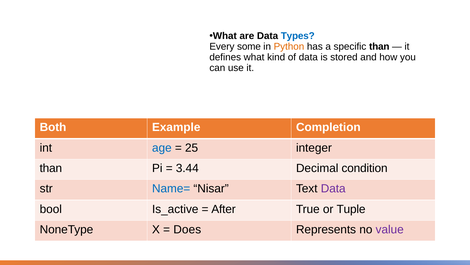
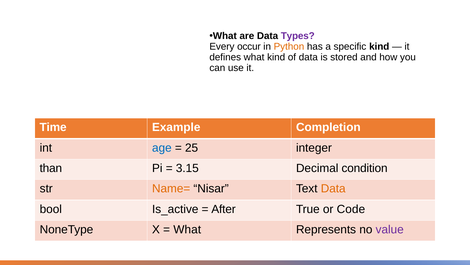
Types colour: blue -> purple (298, 36)
some: some -> occur (249, 47)
specific than: than -> kind (379, 47)
Both: Both -> Time (53, 127)
3.44: 3.44 -> 3.15 (187, 168)
Name= colour: blue -> orange (171, 188)
Data colour: purple -> orange (333, 188)
Tuple: Tuple -> Code (351, 209)
Does: Does -> What (187, 229)
